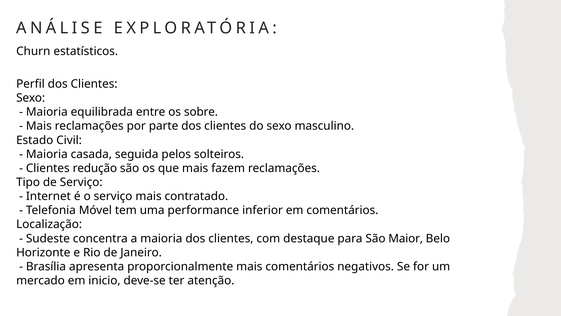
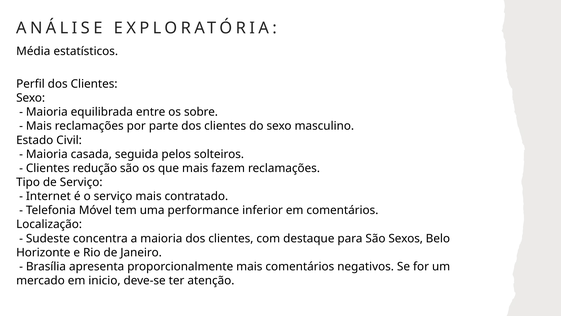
Churn: Churn -> Média (33, 51)
Maior: Maior -> Sexos (406, 238)
